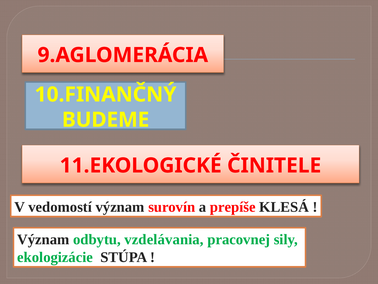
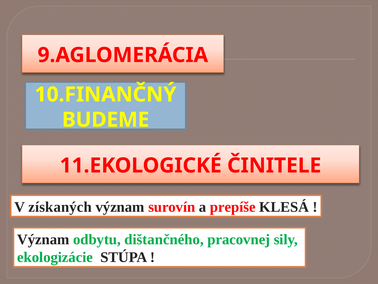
vedomostí: vedomostí -> získaných (60, 207)
vzdelávania: vzdelávania -> dištančného (164, 239)
